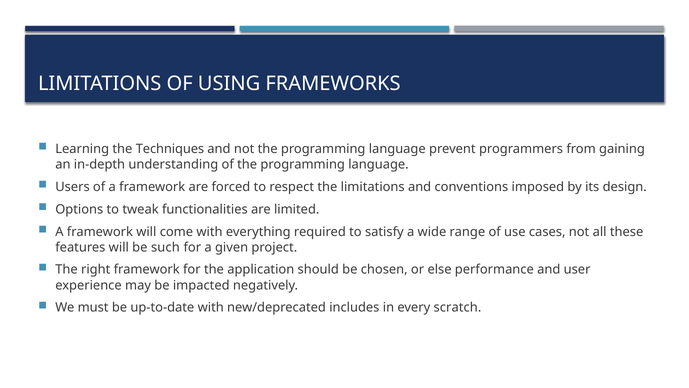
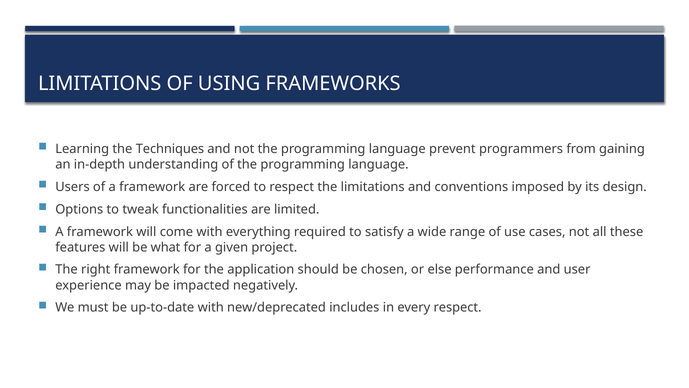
such: such -> what (166, 247)
every scratch: scratch -> respect (458, 307)
